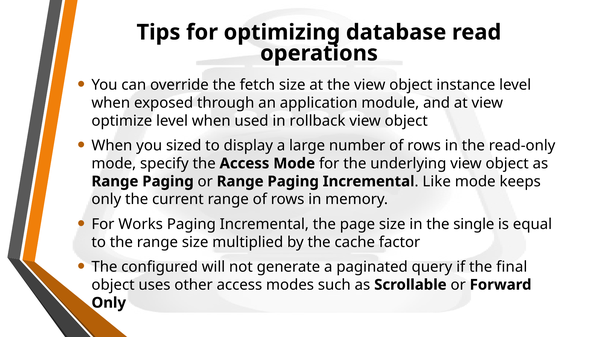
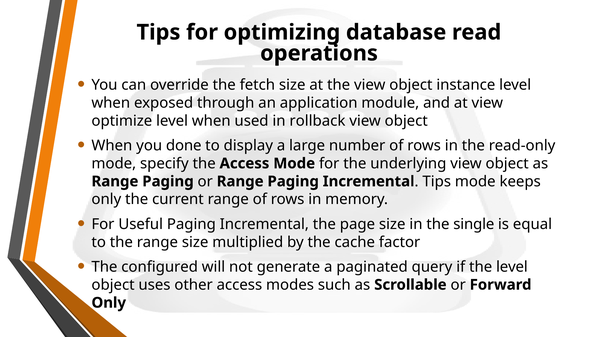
sized: sized -> done (184, 145)
Like: Like -> Tips (437, 181)
Works: Works -> Useful (141, 224)
the final: final -> level (512, 267)
